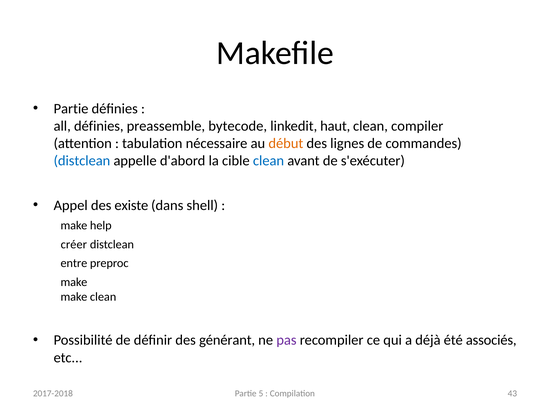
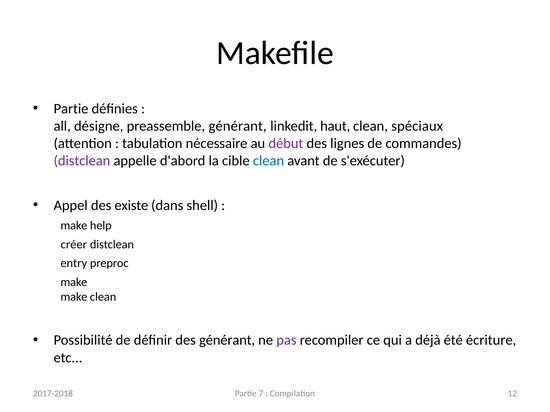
all définies: définies -> désigne (99, 126)
preassemble bytecode: bytecode -> générant (238, 126)
compiler: compiler -> spéciaux (417, 126)
début colour: orange -> purple (286, 144)
distclean colour: blue -> purple (82, 161)
entre: entre -> entry (74, 264)
associés: associés -> écriture (491, 341)
5: 5 -> 7 (261, 394)
43: 43 -> 12 (512, 394)
